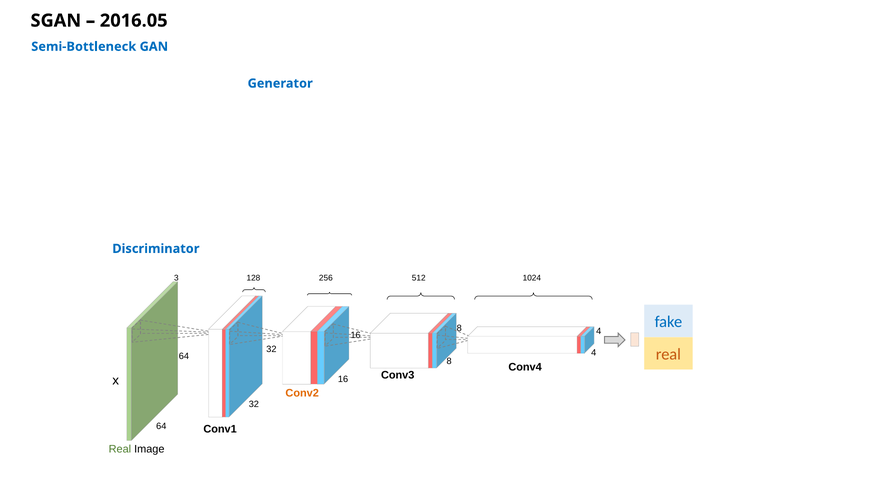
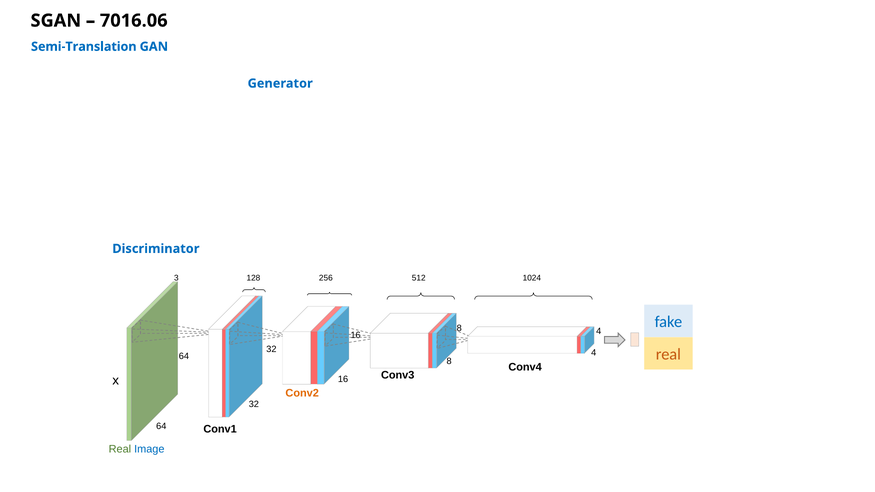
2016.05: 2016.05 -> 7016.06 (134, 21)
Semi-Bottleneck: Semi-Bottleneck -> Semi-Translation (84, 47)
Image colour: black -> blue (149, 449)
